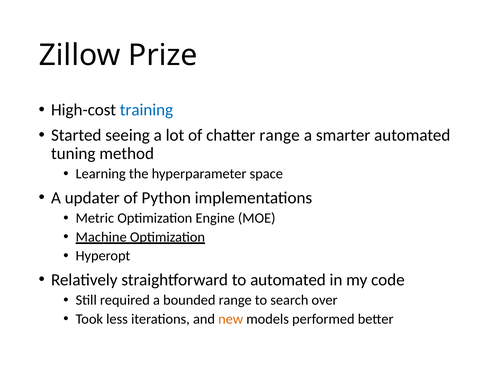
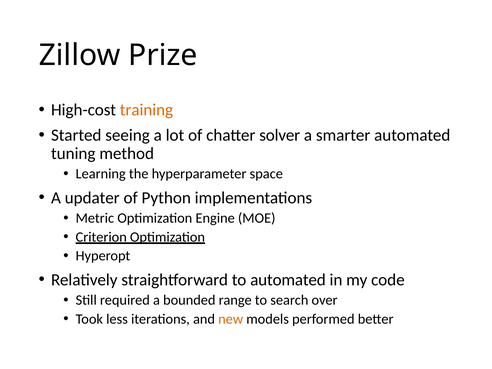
training colour: blue -> orange (146, 110)
chatter range: range -> solver (280, 135)
Machine: Machine -> Criterion (101, 237)
